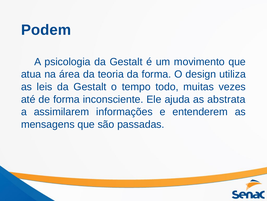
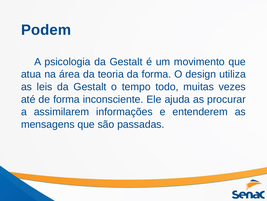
abstrata: abstrata -> procurar (226, 99)
